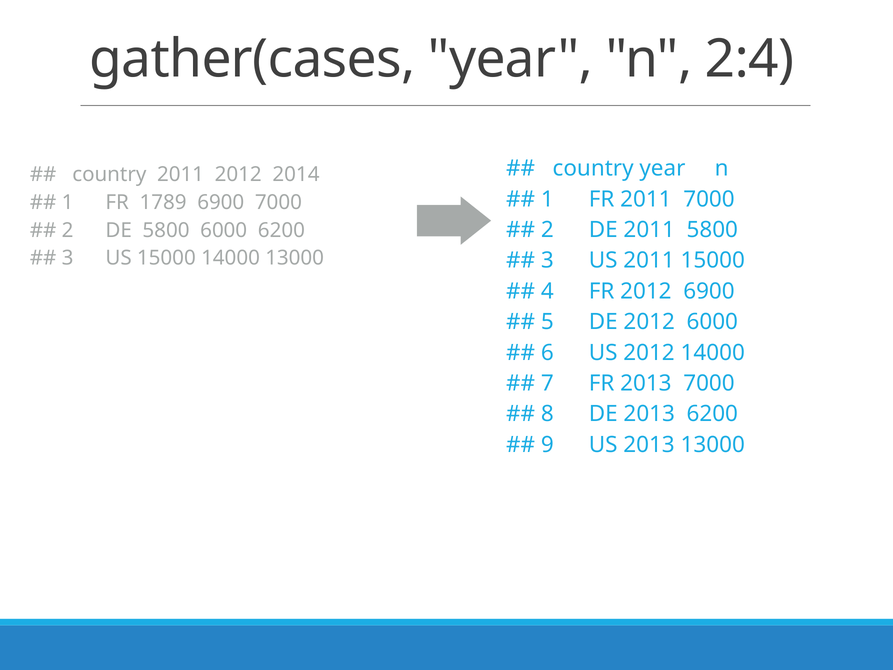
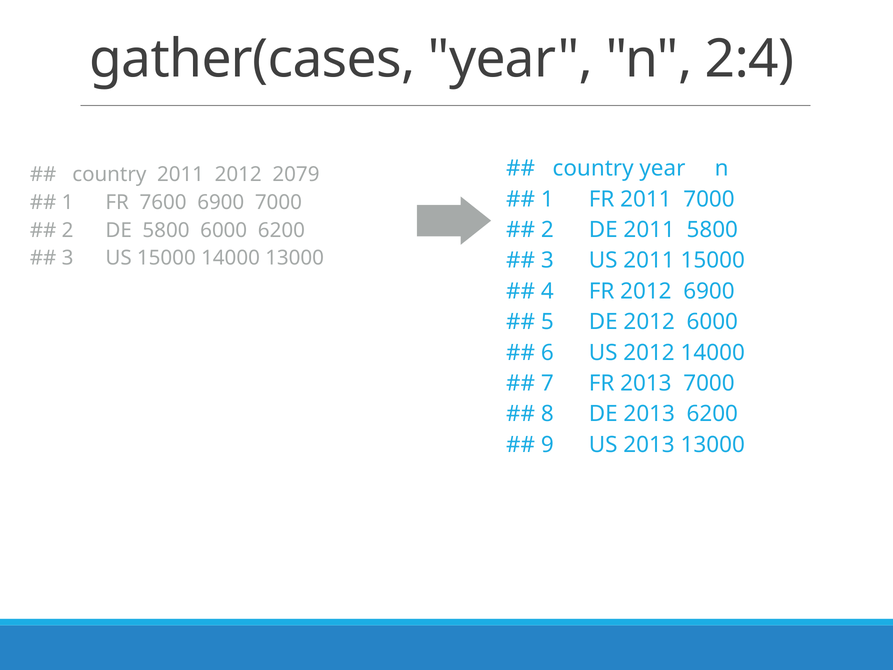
2014: 2014 -> 2079 (296, 174)
1789: 1789 -> 7600 (163, 202)
